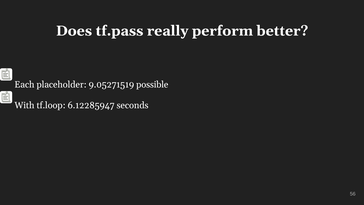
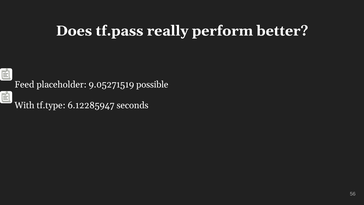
Each: Each -> Feed (24, 85)
tf.loop: tf.loop -> tf.type (51, 105)
